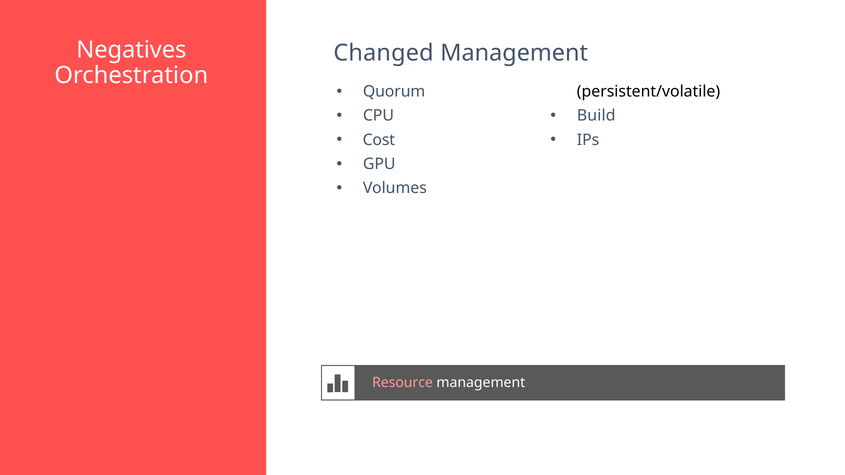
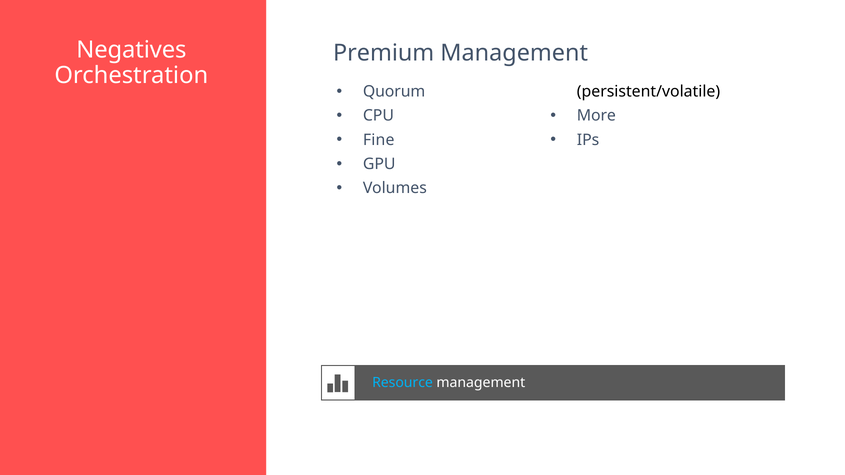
Changed: Changed -> Premium (384, 53)
Build: Build -> More (596, 116)
Cost: Cost -> Fine (379, 140)
Resource colour: pink -> light blue (403, 383)
